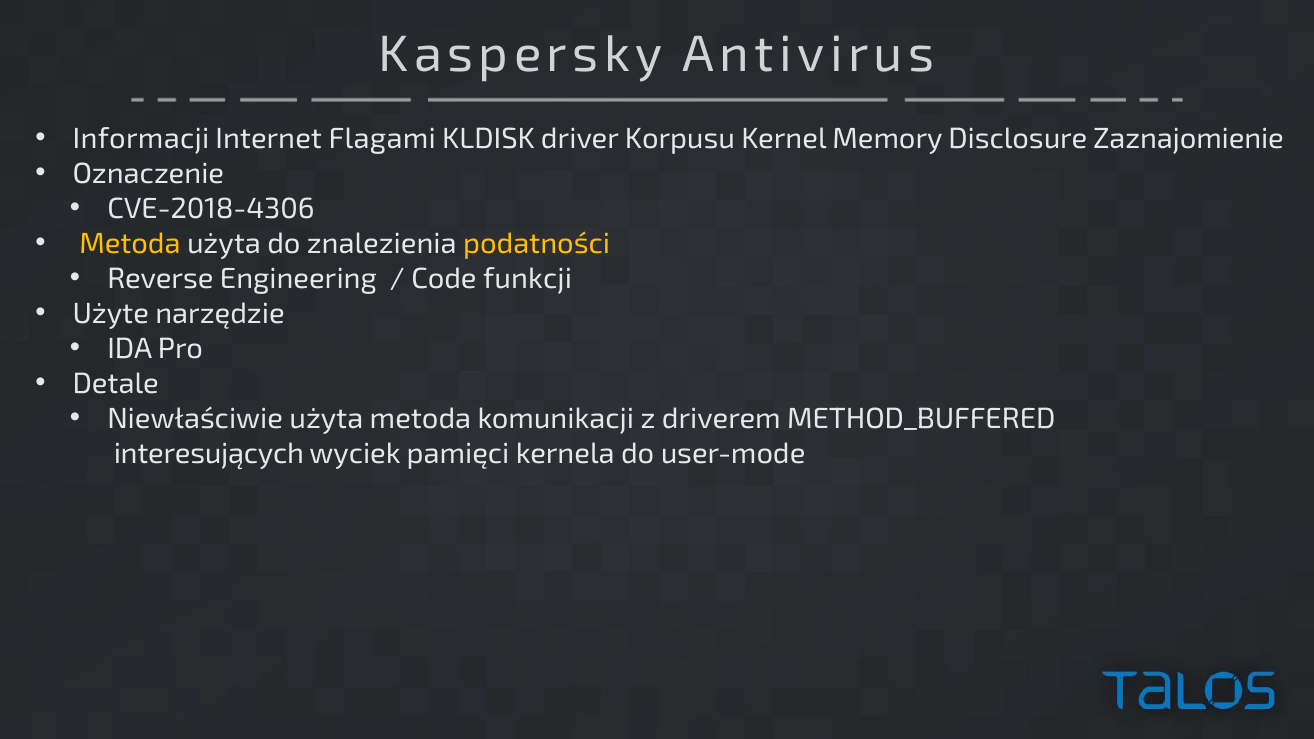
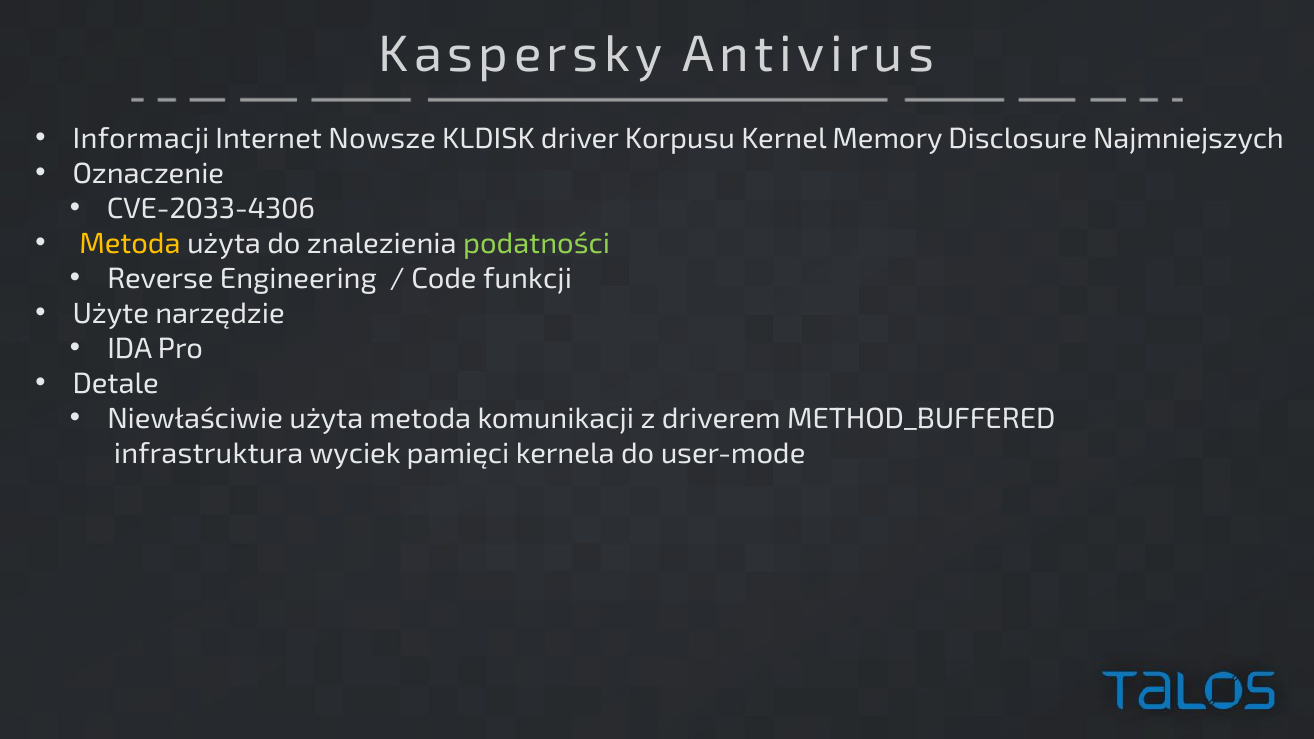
Flagami: Flagami -> Nowsze (382, 138)
Zaznajomienie: Zaznajomienie -> Najmniejszych (1188, 138)
CVE-2018-4306: CVE-2018-4306 -> CVE-2033-4306 (211, 209)
podatności colour: yellow -> light green (537, 244)
interesujących: interesujących -> infrastruktura (209, 454)
